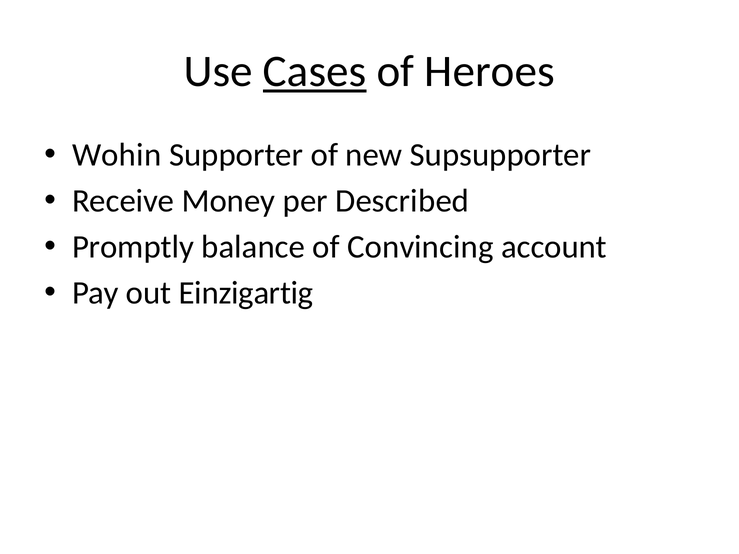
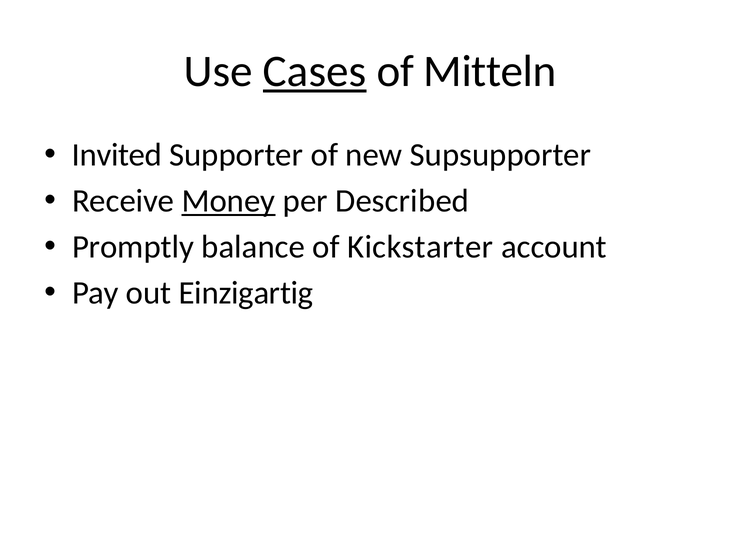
Heroes: Heroes -> Mitteln (490, 72)
Wohin: Wohin -> Invited (117, 155)
Money underline: none -> present (229, 201)
Convincing: Convincing -> Kickstarter (420, 247)
